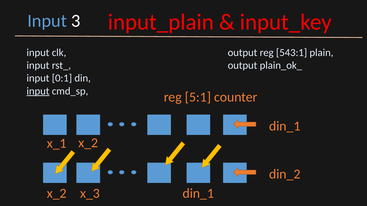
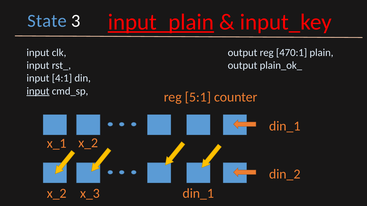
Input: Input -> State (47, 21)
input_plain underline: none -> present (161, 22)
543:1: 543:1 -> 470:1 (292, 53)
0:1: 0:1 -> 4:1 (62, 78)
